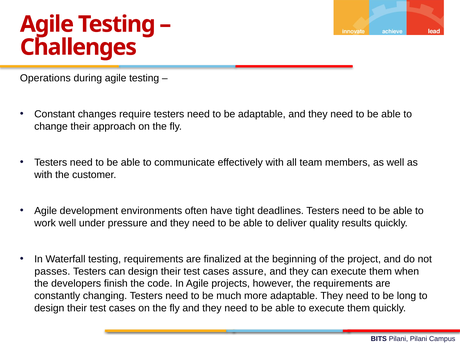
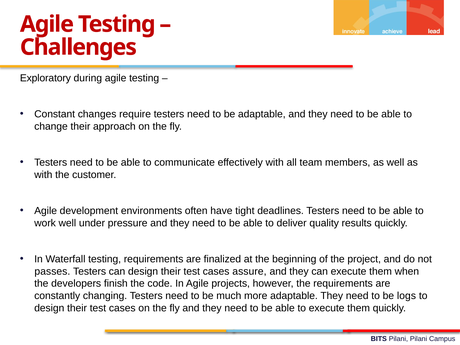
Operations: Operations -> Exploratory (45, 78)
long: long -> logs (406, 296)
